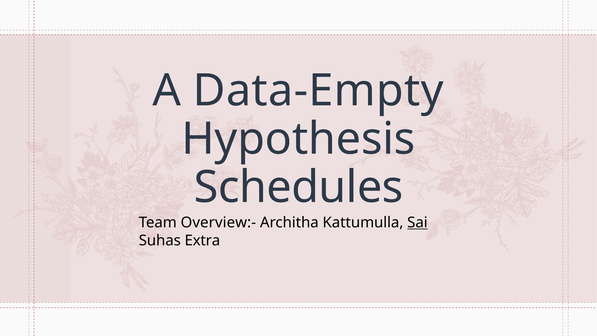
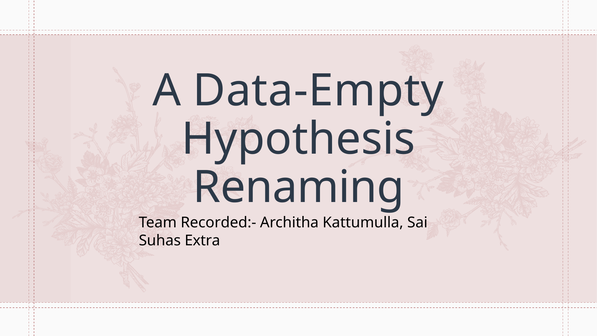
Schedules: Schedules -> Renaming (299, 187)
Overview:-: Overview:- -> Recorded:- (218, 222)
Sai underline: present -> none (417, 222)
